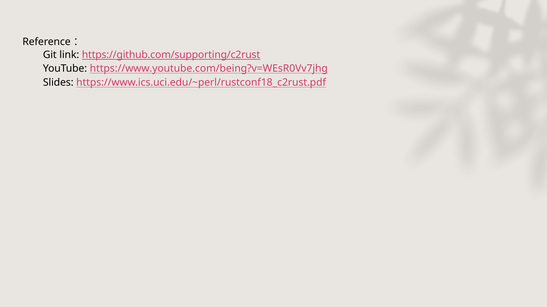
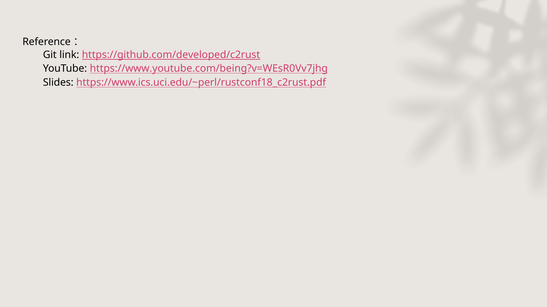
https://github.com/supporting/c2rust: https://github.com/supporting/c2rust -> https://github.com/developed/c2rust (171, 55)
